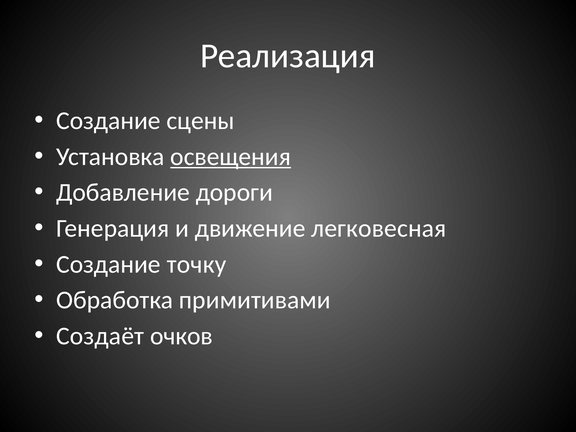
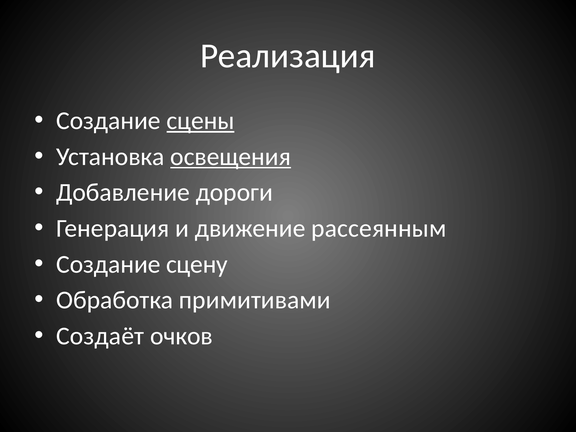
сцены underline: none -> present (201, 121)
легковесная: легковесная -> рассеянным (379, 228)
точку: точку -> сцену (197, 264)
